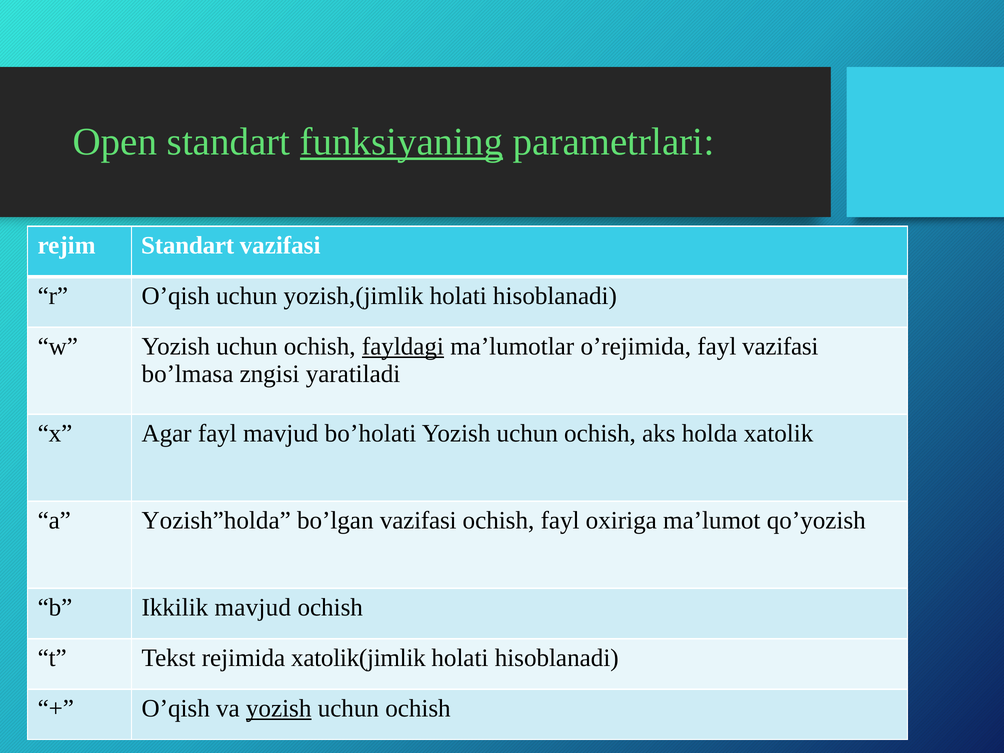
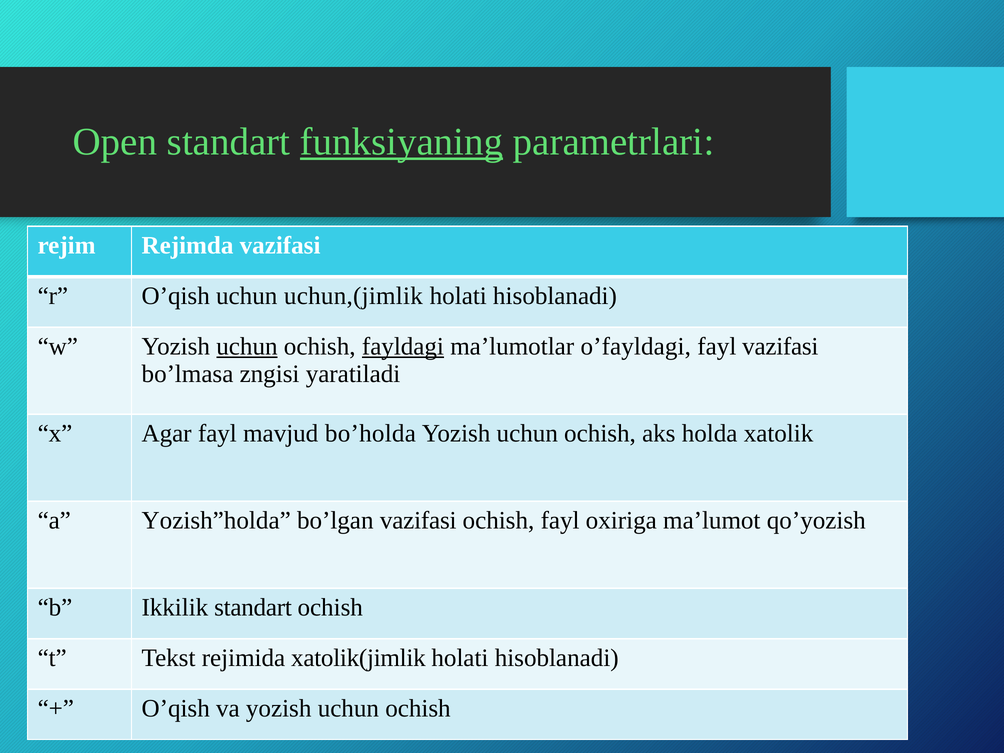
rejim Standart: Standart -> Rejimda (188, 245)
yozish,(jimlik: yozish,(jimlik -> uchun,(jimlik (353, 296)
uchun underline: none -> present (247, 346)
o’rejimida: o’rejimida -> o’fayldagi (636, 346)
bo’holati: bo’holati -> bo’holda (370, 433)
Ikkilik mavjud: mavjud -> standart (253, 607)
yozish underline: present -> none (279, 708)
